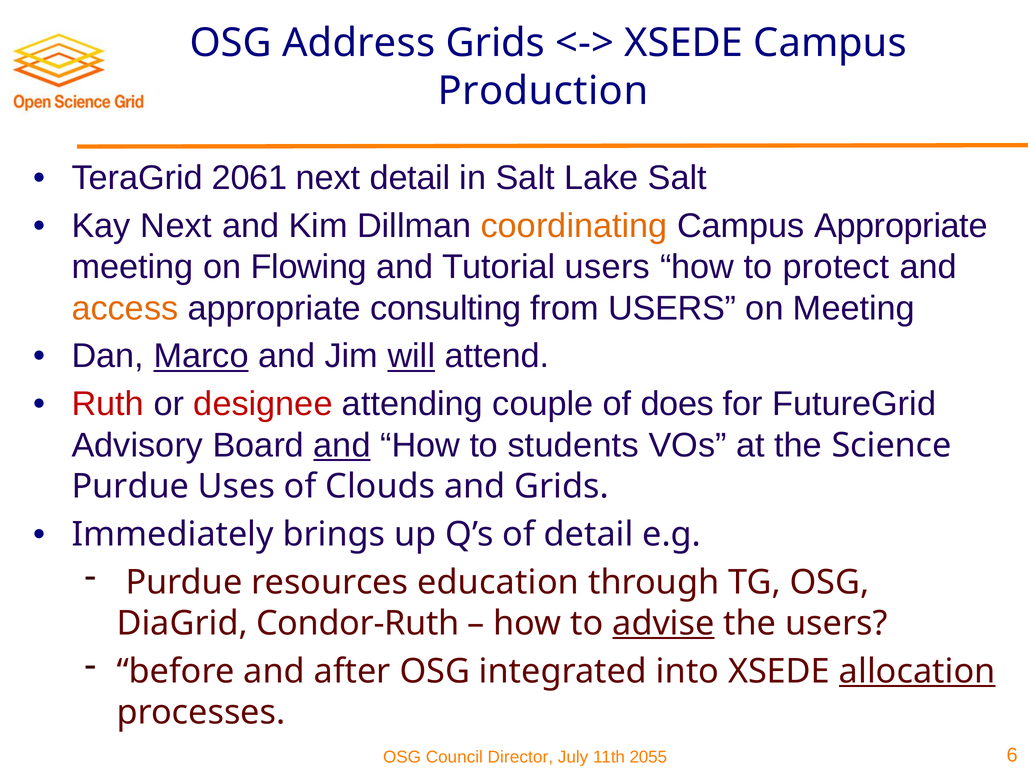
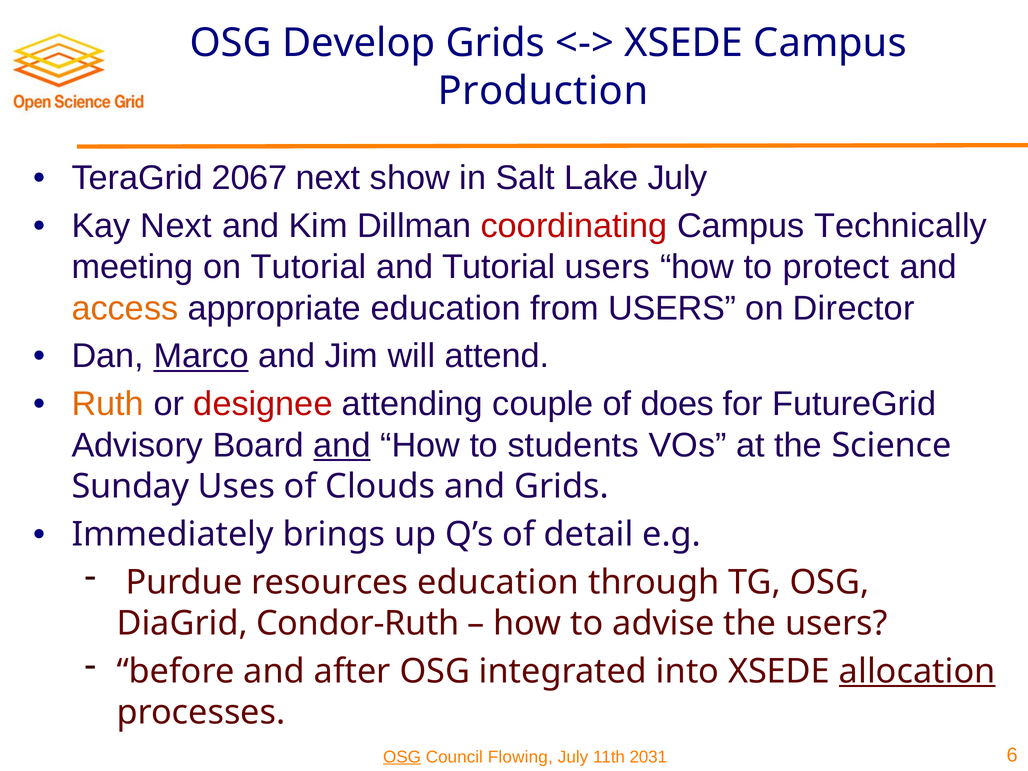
Address: Address -> Develop (359, 43)
2061: 2061 -> 2067 (250, 178)
next detail: detail -> show (410, 178)
Lake Salt: Salt -> July (678, 178)
coordinating colour: orange -> red (574, 226)
Campus Appropriate: Appropriate -> Technically (901, 226)
on Flowing: Flowing -> Tutorial (309, 267)
appropriate consulting: consulting -> education (446, 308)
on Meeting: Meeting -> Director (854, 308)
will underline: present -> none (411, 356)
Ruth colour: red -> orange (108, 404)
Purdue: Purdue -> Sunday (130, 486)
advise underline: present -> none (663, 623)
OSG underline: none -> present (402, 757)
Director: Director -> Flowing (520, 757)
2055: 2055 -> 2031 (648, 757)
